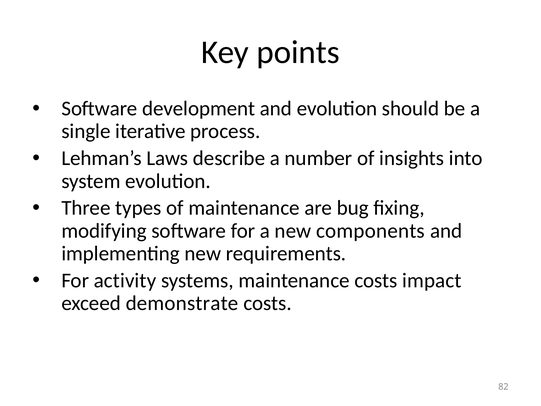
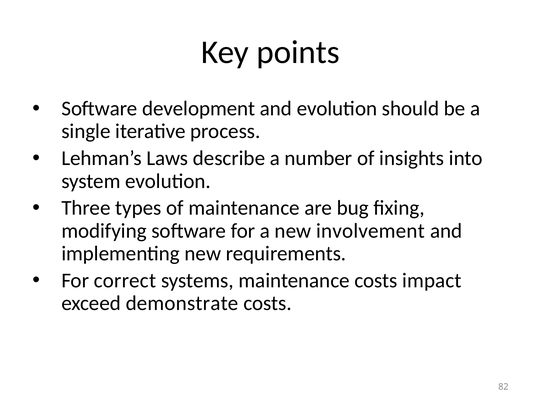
components: components -> involvement (371, 231)
activity: activity -> correct (125, 280)
